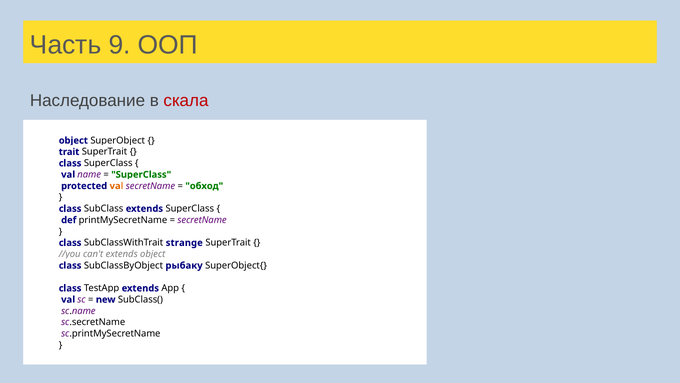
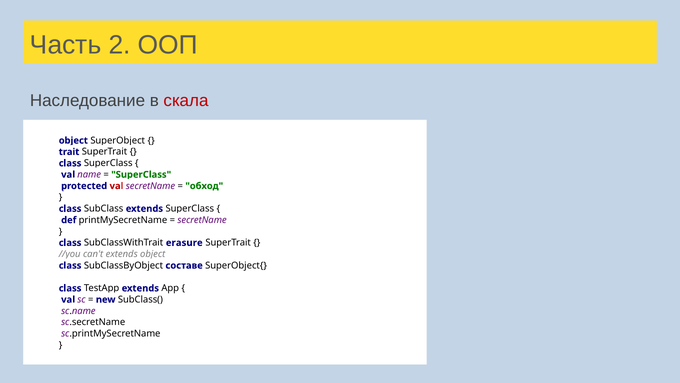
9: 9 -> 2 (120, 45)
val colour: orange -> red (116, 186)
strange: strange -> erasure (184, 242)
рыбаку: рыбаку -> составе (184, 265)
